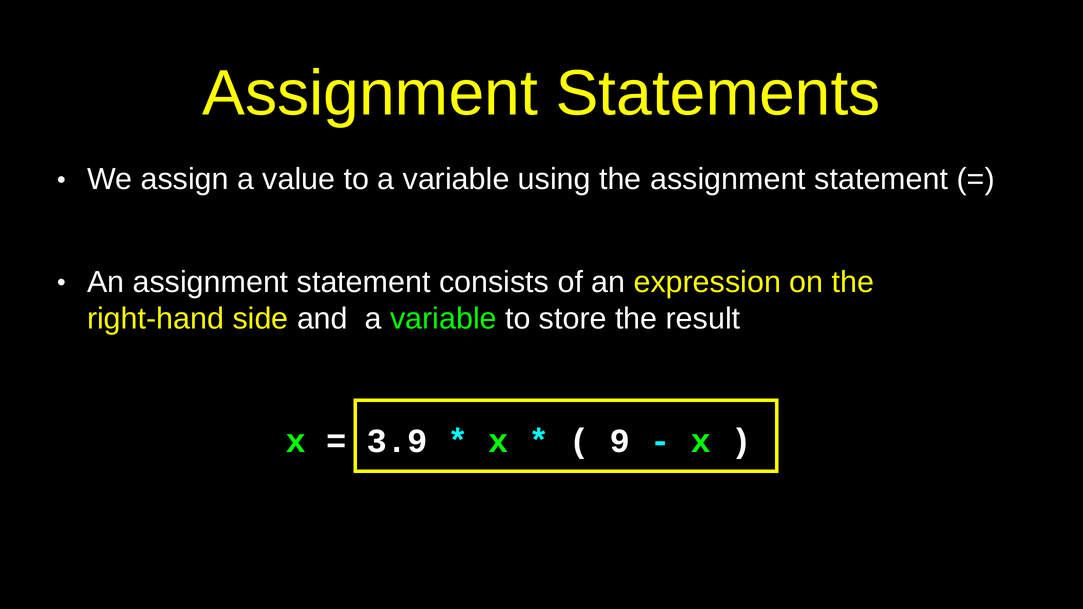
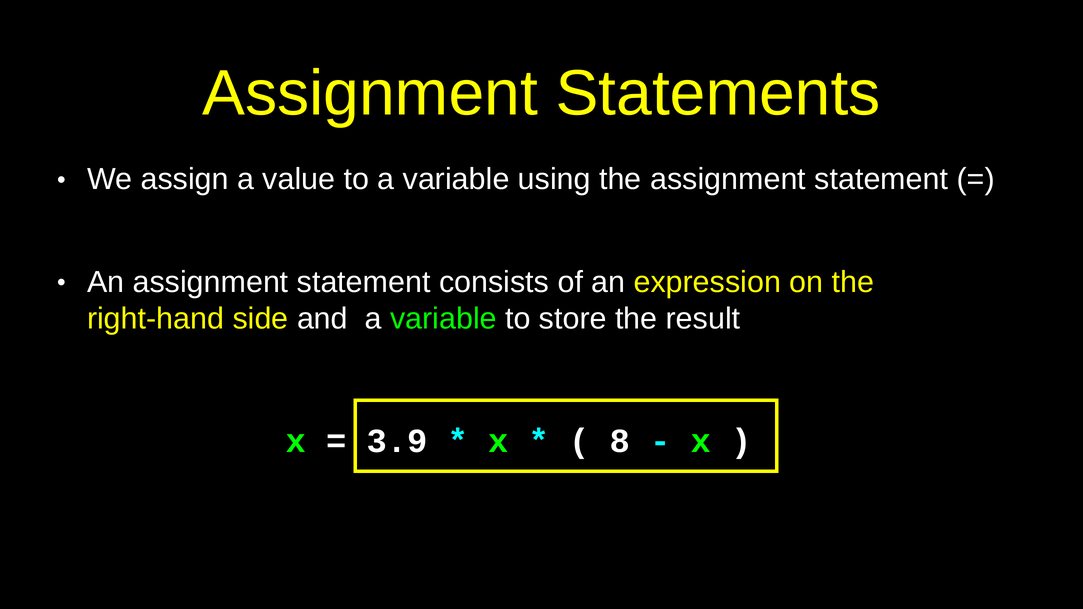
9: 9 -> 8 (620, 441)
